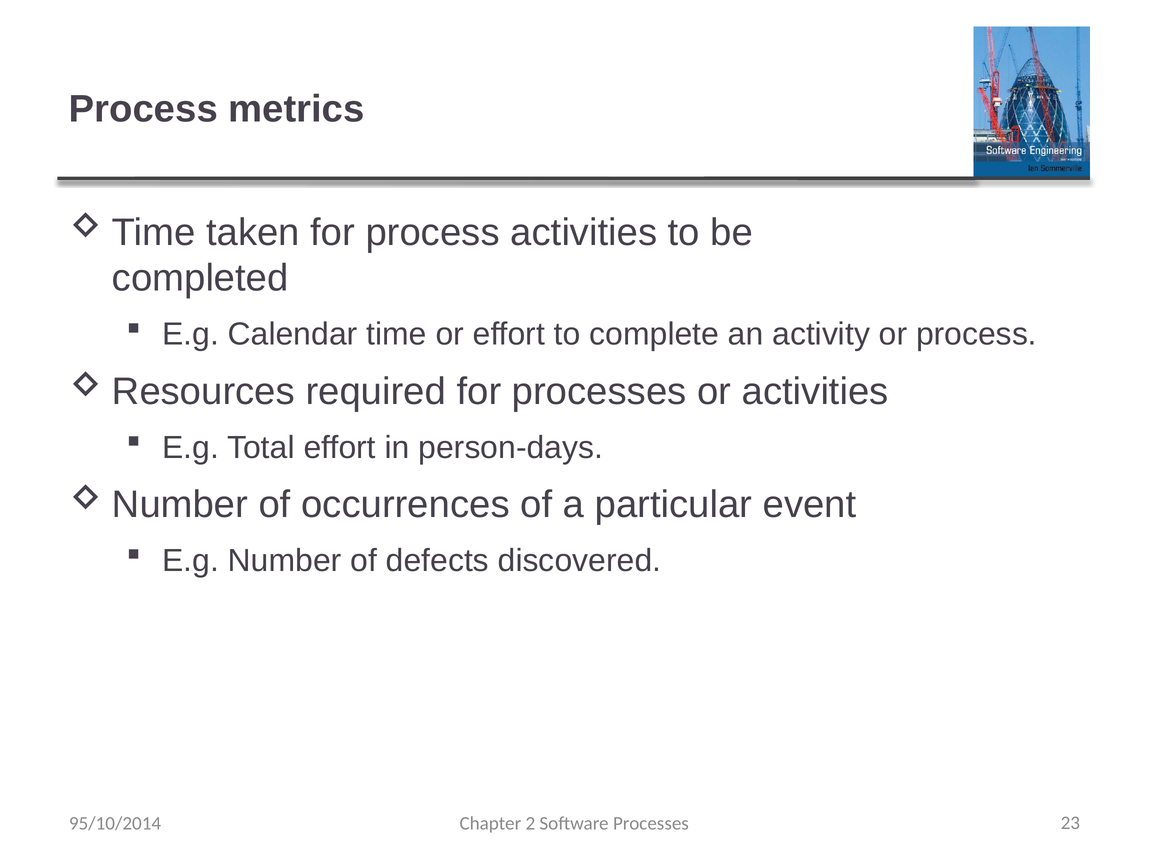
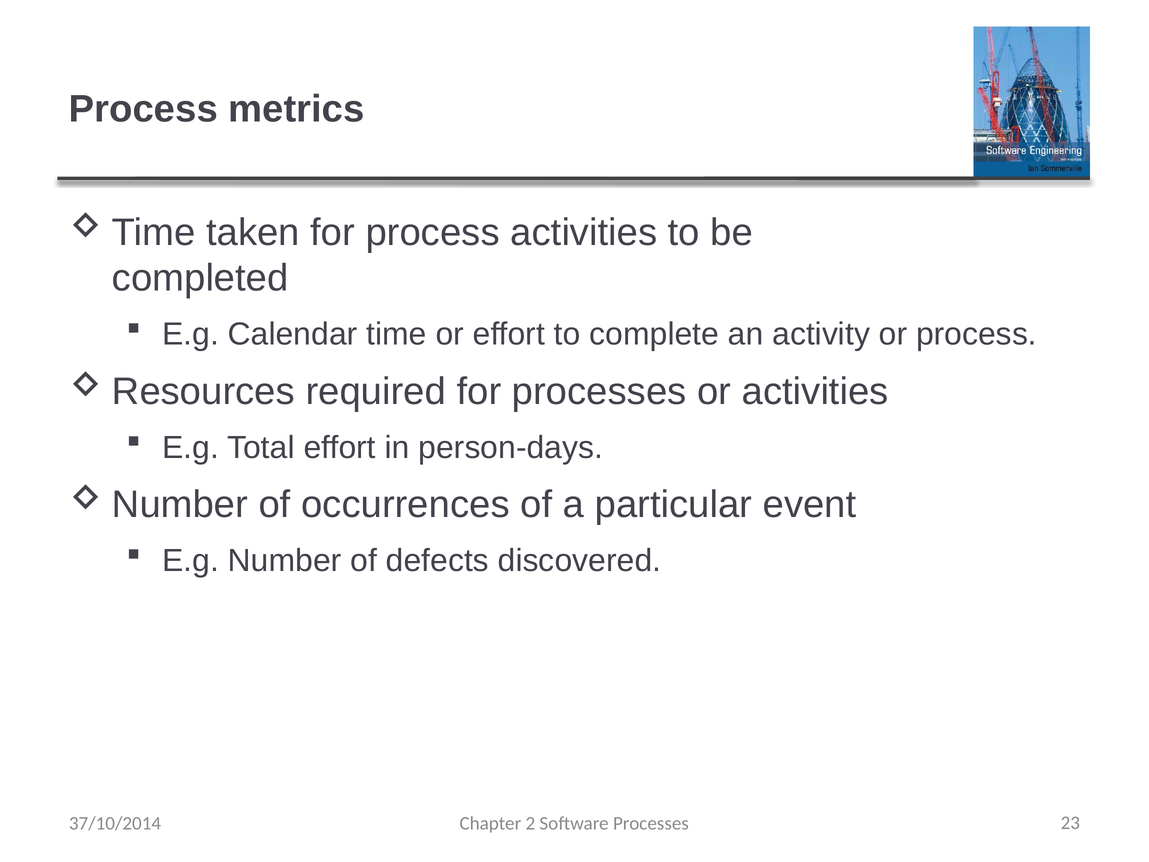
95/10/2014: 95/10/2014 -> 37/10/2014 (115, 823)
